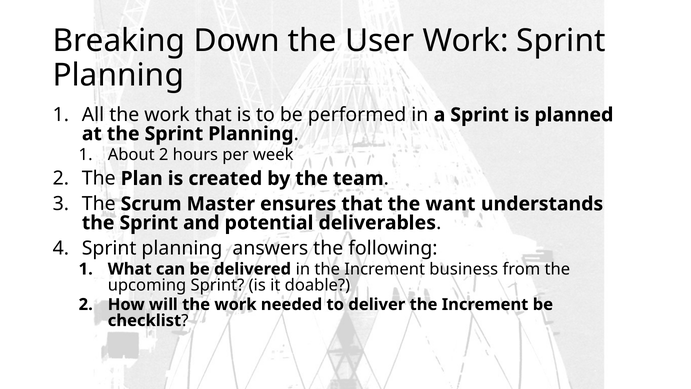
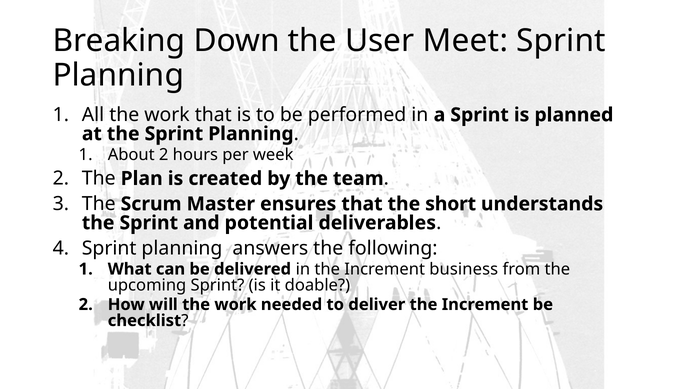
User Work: Work -> Meet (465, 41)
want: want -> short (451, 204)
